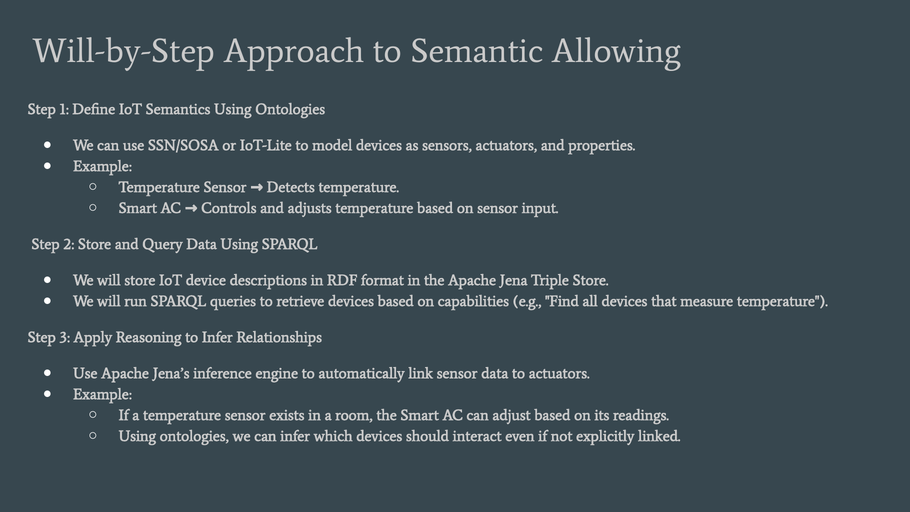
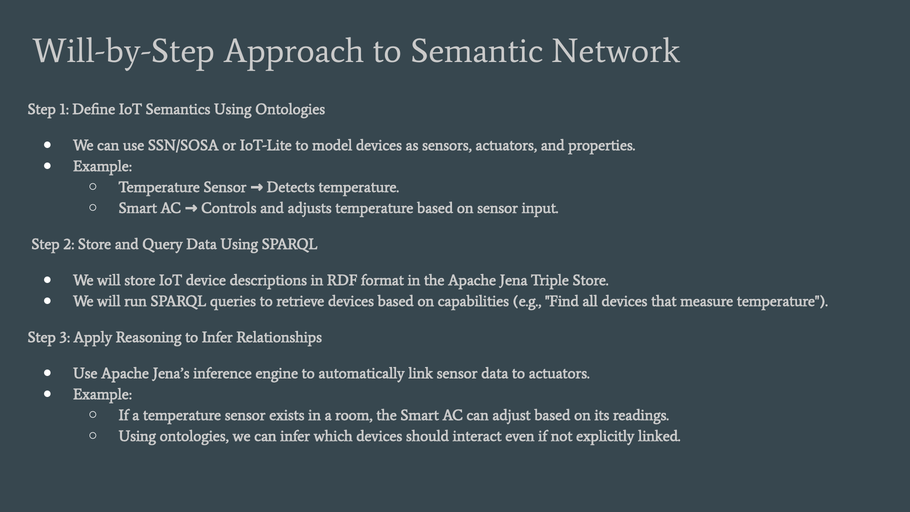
Allowing: Allowing -> Network (616, 51)
